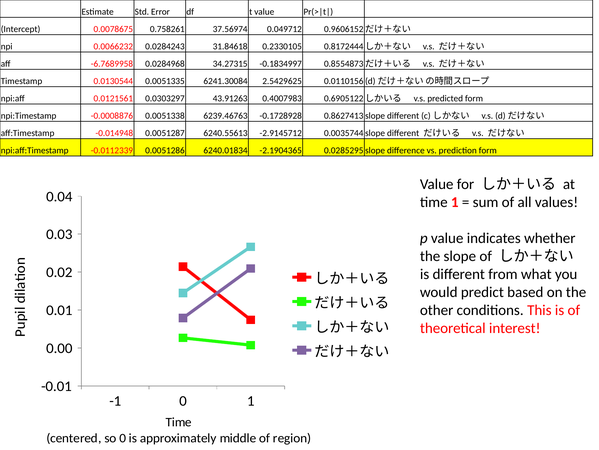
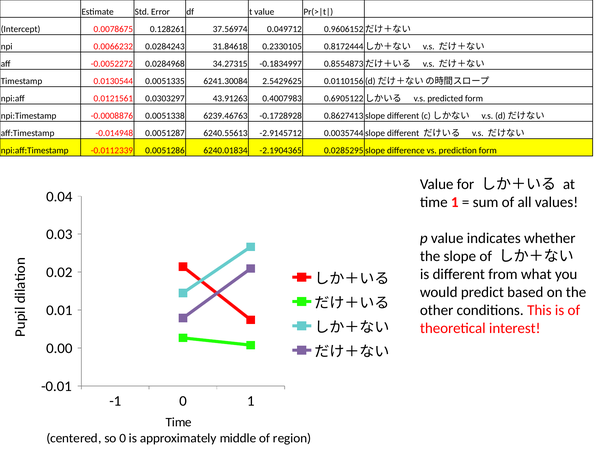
0.758261: 0.758261 -> 0.128261 (167, 29)
-6.7689958: -6.7689958 -> -0.0052272 (112, 64)
